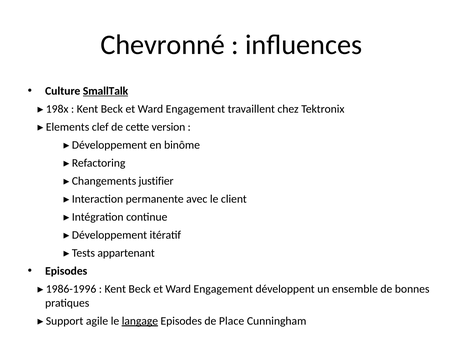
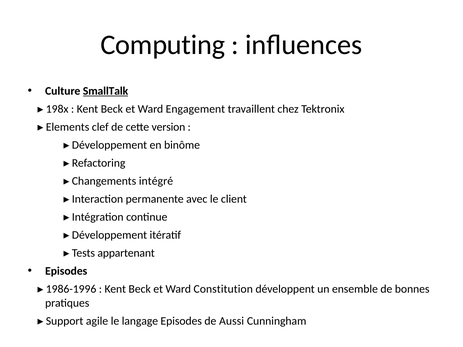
Chevronné: Chevronné -> Computing (163, 45)
justifier: justifier -> intégré (156, 181)
Engagement: Engagement -> Constitution (223, 289)
langage underline: present -> none (140, 321)
Place: Place -> Aussi (232, 321)
